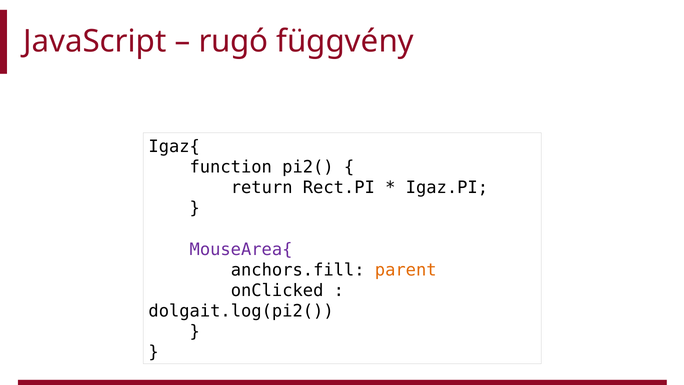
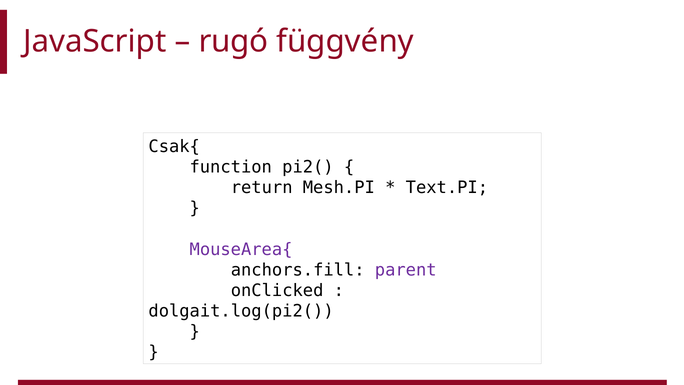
Igaz{: Igaz{ -> Csak{ (174, 147)
Rect.PI: Rect.PI -> Mesh.PI (339, 188)
Igaz.PI: Igaz.PI -> Text.PI (447, 188)
parent colour: orange -> purple (406, 270)
